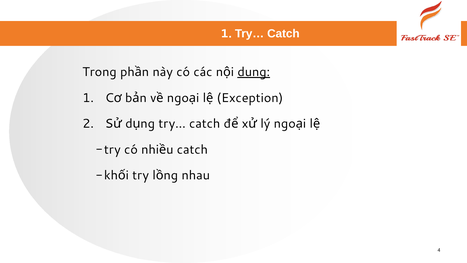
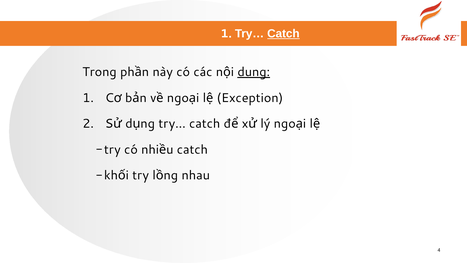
Catch underline: none -> present (283, 33)
